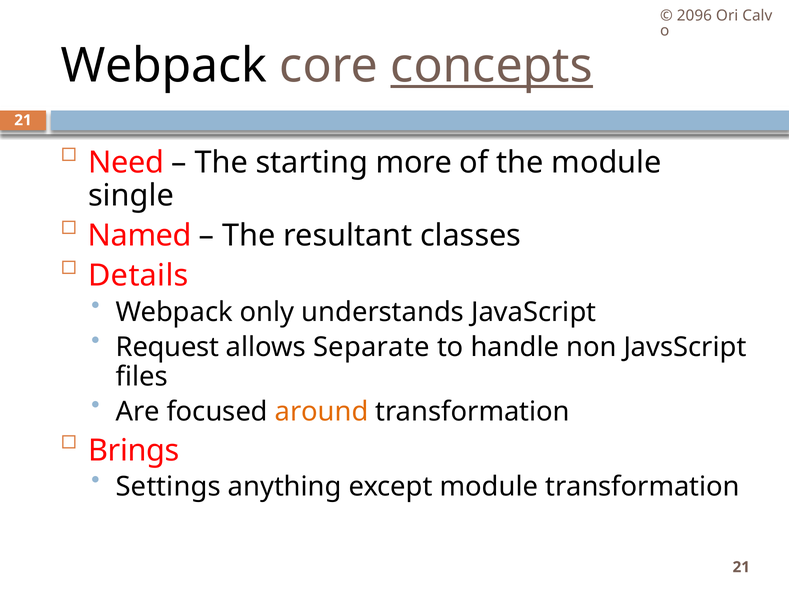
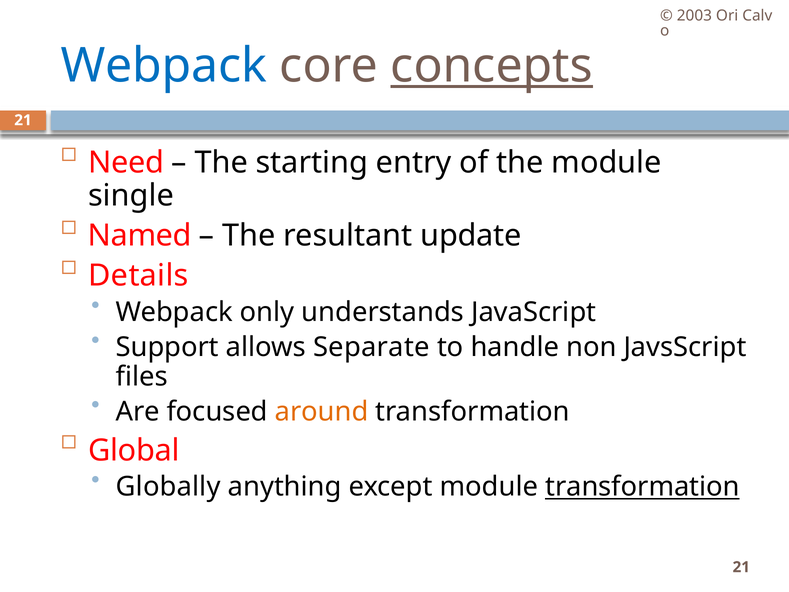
2096: 2096 -> 2003 (694, 16)
Webpack colour: black -> blue (164, 66)
more: more -> entry (414, 163)
classes: classes -> update (471, 236)
Request: Request -> Support (167, 347)
Brings: Brings -> Global (134, 450)
Settings: Settings -> Globally (168, 487)
transformation underline: none -> present (642, 487)
